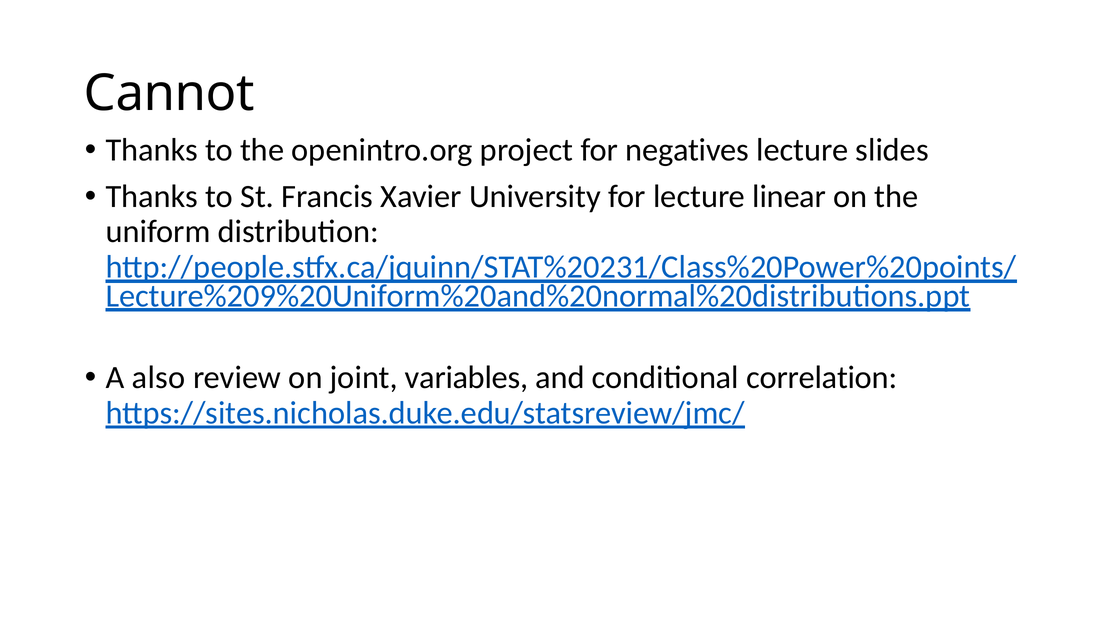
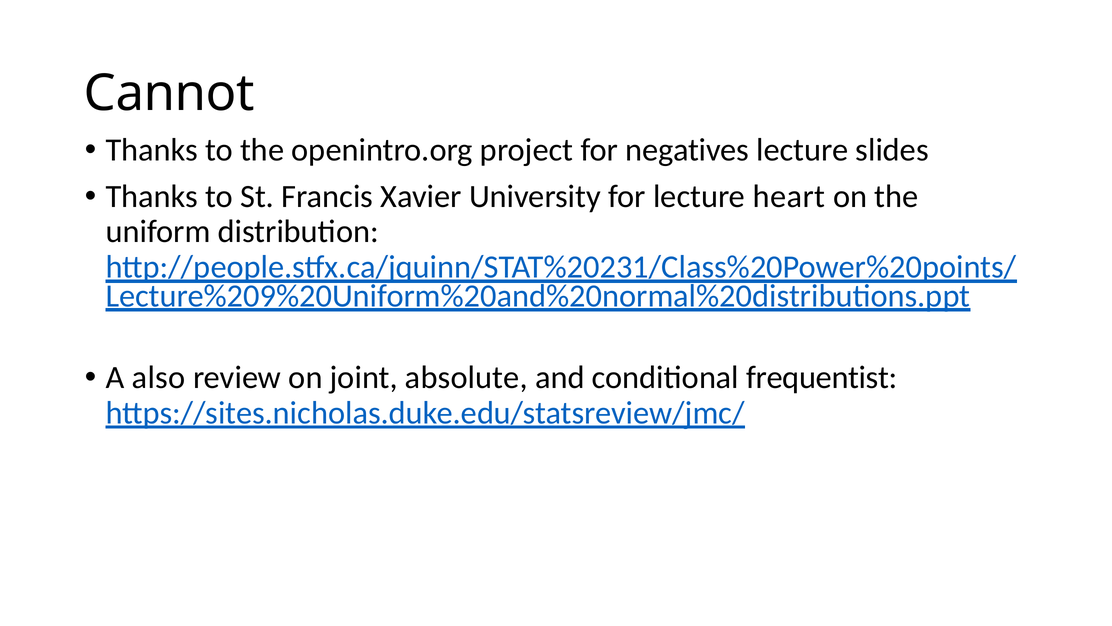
linear: linear -> heart (789, 197)
variables: variables -> absolute (466, 377)
correlation: correlation -> frequentist (822, 377)
